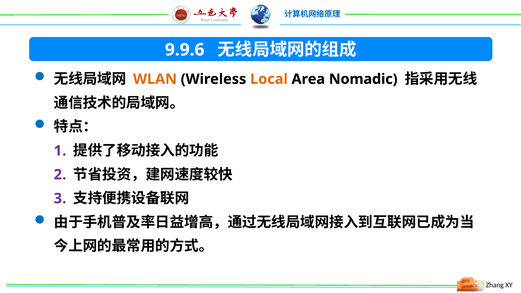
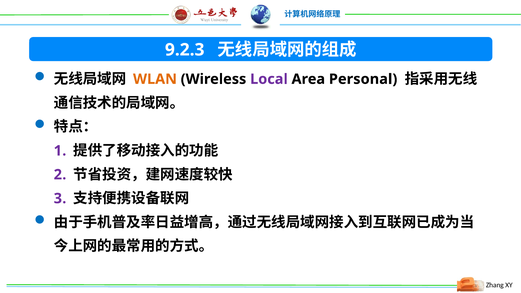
9.9.6: 9.9.6 -> 9.2.3 (185, 50)
Local colour: orange -> purple (269, 79)
Nomadic: Nomadic -> Personal (363, 79)
